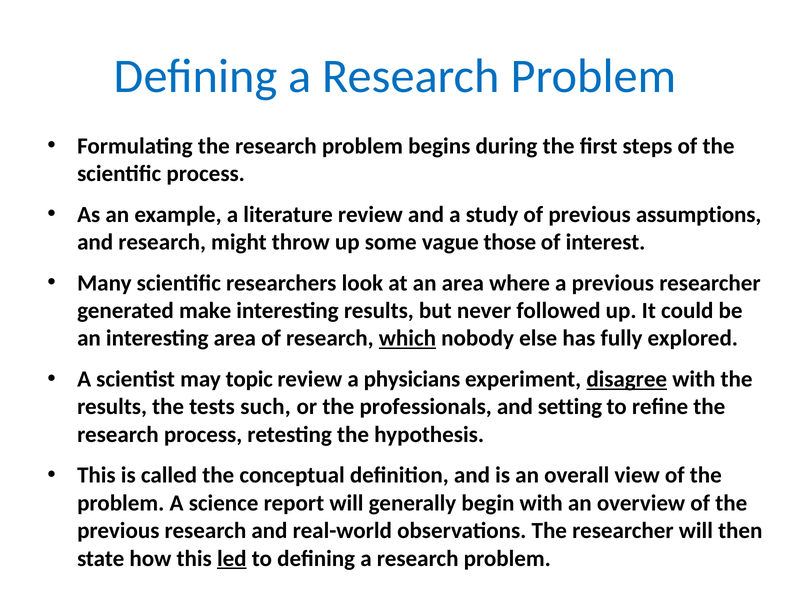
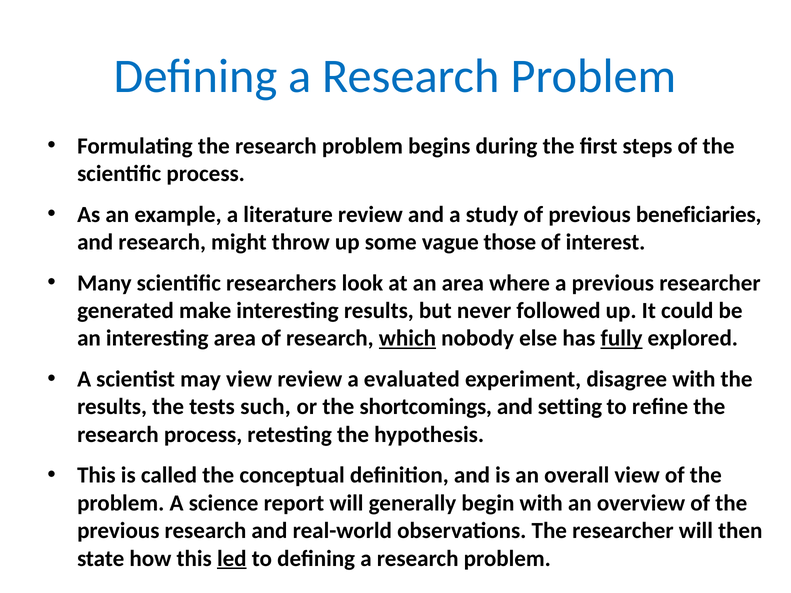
assumptions: assumptions -> beneficiaries (699, 215)
fully underline: none -> present (622, 338)
may topic: topic -> view (249, 379)
physicians: physicians -> evaluated (412, 379)
disagree underline: present -> none (627, 379)
professionals: professionals -> shortcomings (426, 407)
